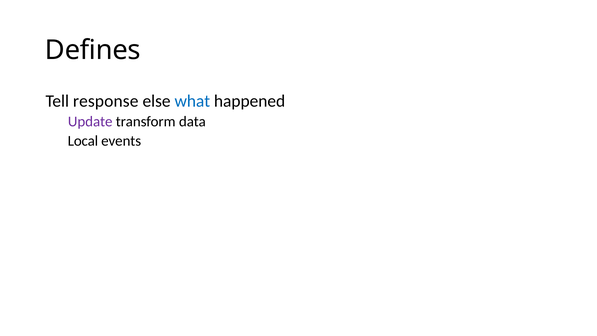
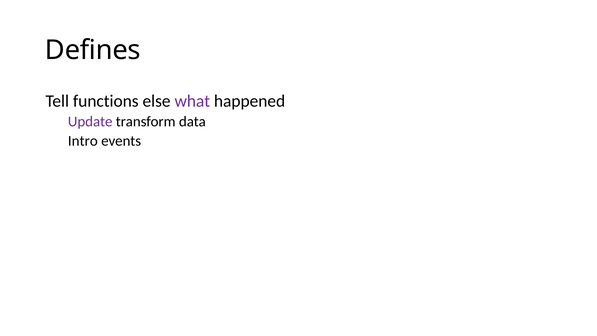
response: response -> functions (106, 101)
what colour: blue -> purple (192, 101)
Local: Local -> Intro (83, 141)
